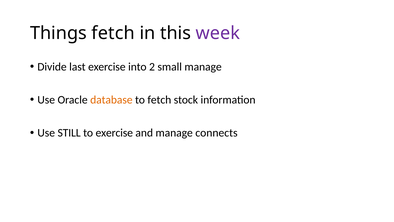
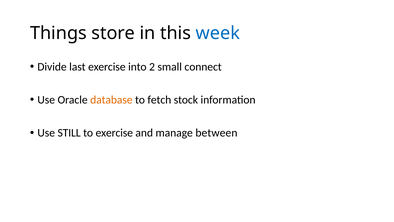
Things fetch: fetch -> store (113, 33)
week colour: purple -> blue (218, 33)
small manage: manage -> connect (203, 67)
connects: connects -> between (216, 133)
